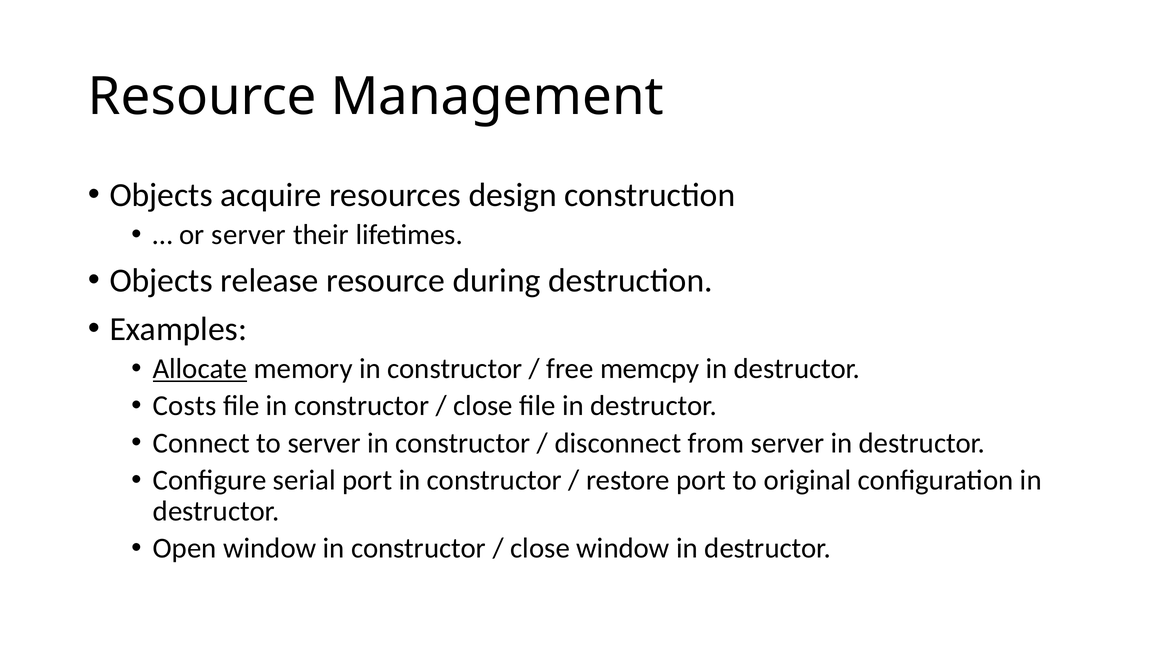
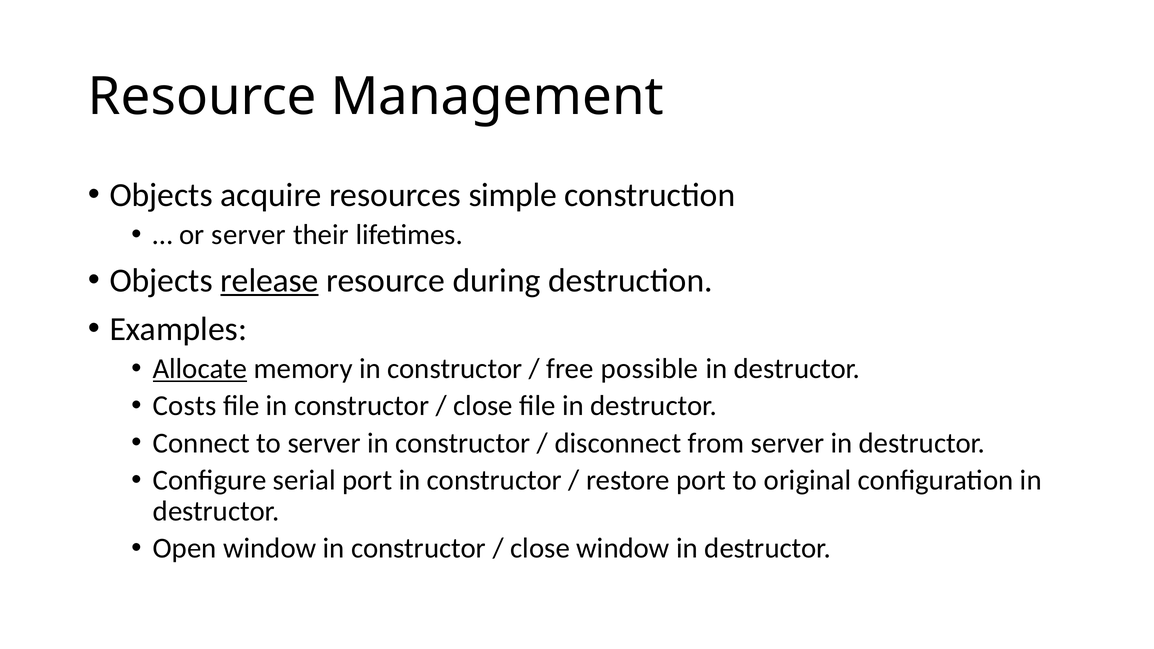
design: design -> simple (513, 195)
release underline: none -> present (269, 281)
memcpy: memcpy -> possible (649, 369)
